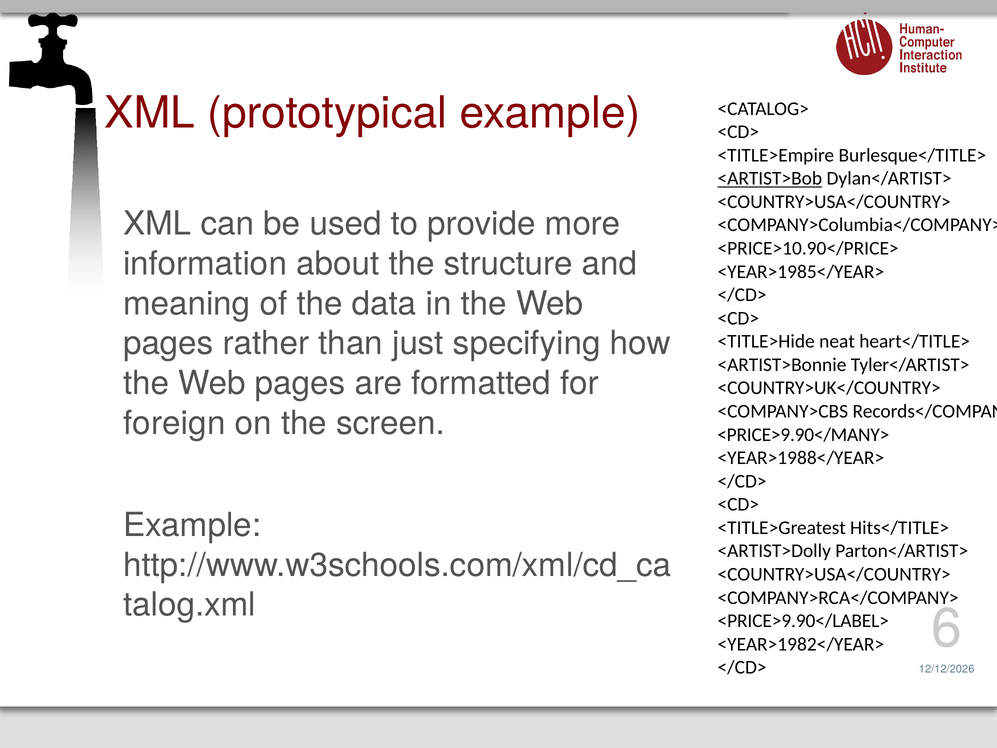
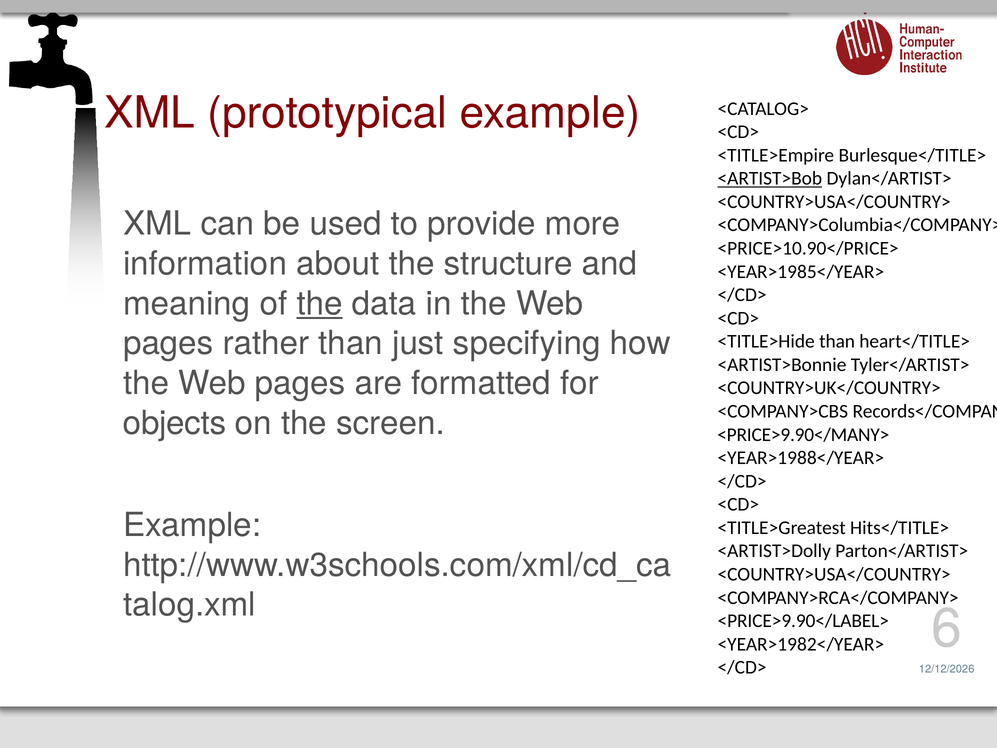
the underline: none -> present (320, 303)
<TITLE>Hide neat: neat -> than (837, 341)
foreign: foreign -> objects (175, 423)
